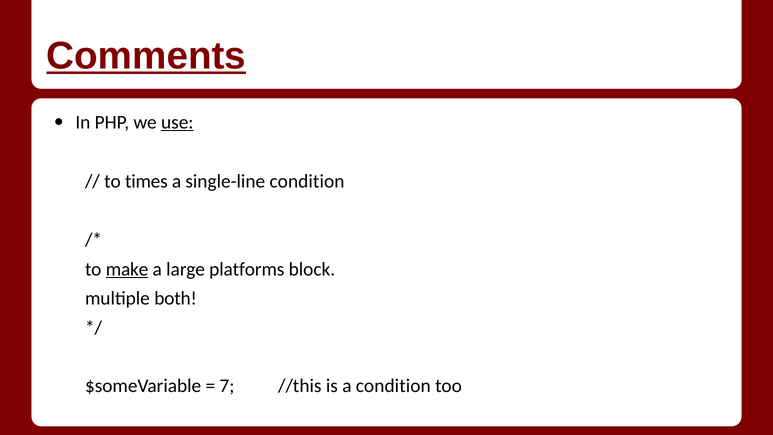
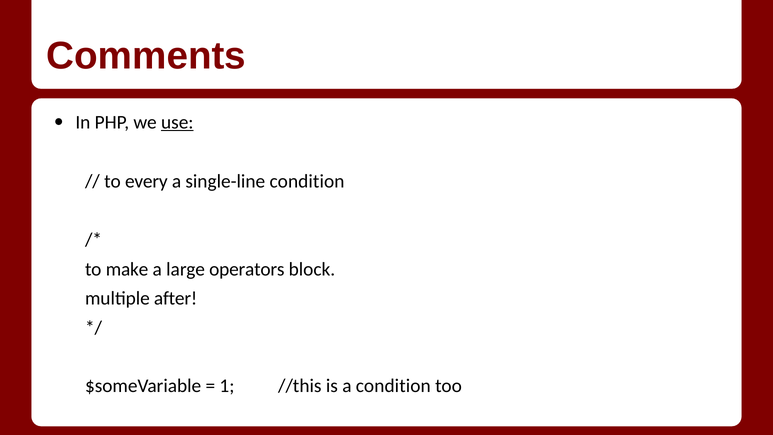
Comments underline: present -> none (146, 56)
times: times -> every (146, 181)
make underline: present -> none (127, 269)
platforms: platforms -> operators (247, 269)
both: both -> after (176, 298)
7: 7 -> 1 (227, 386)
